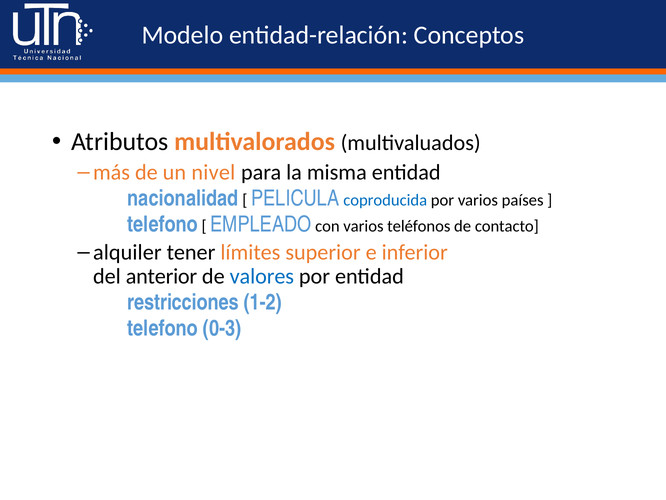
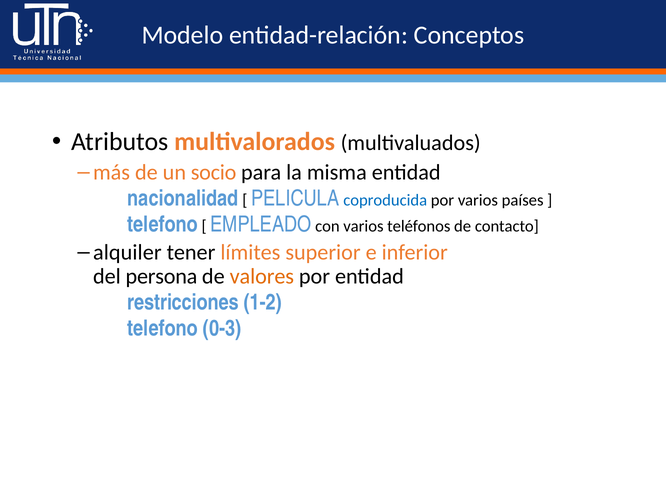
nivel: nivel -> socio (214, 172)
anterior: anterior -> persona (161, 276)
valores colour: blue -> orange (262, 276)
